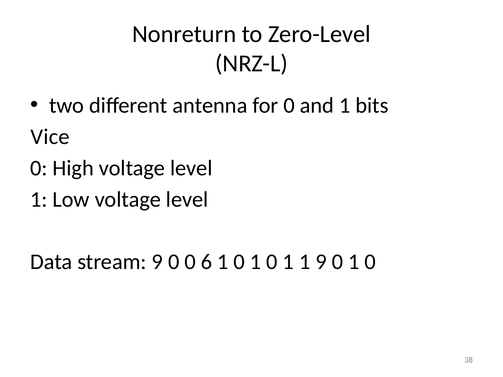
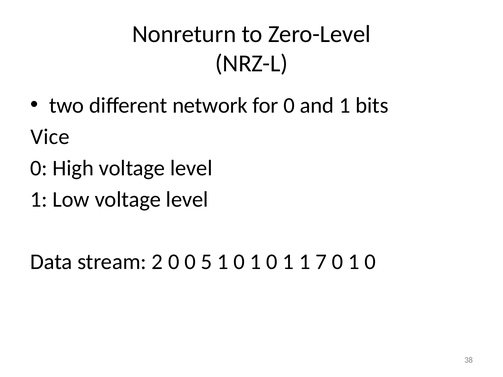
antenna: antenna -> network (210, 106)
stream 9: 9 -> 2 (157, 262)
6: 6 -> 5 (206, 262)
1 9: 9 -> 7 (321, 262)
